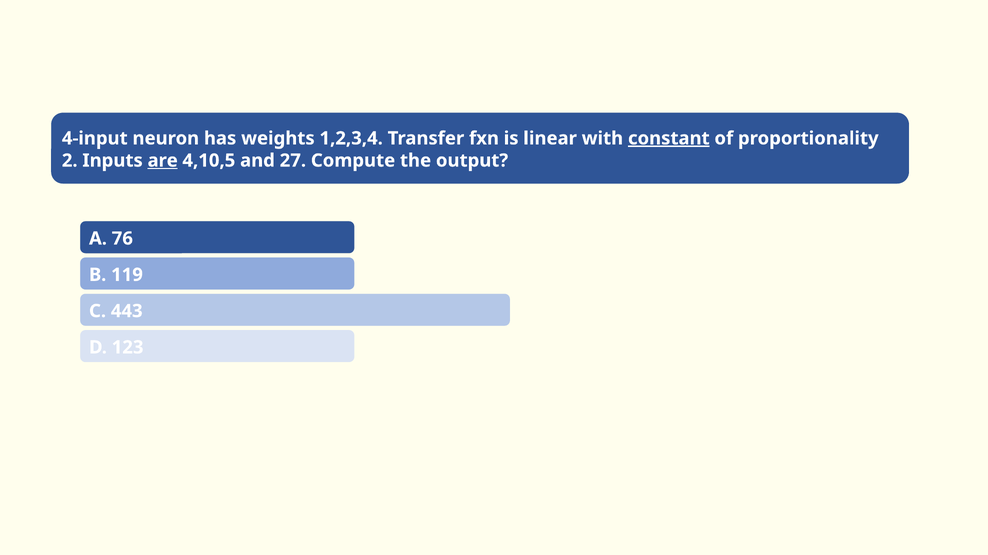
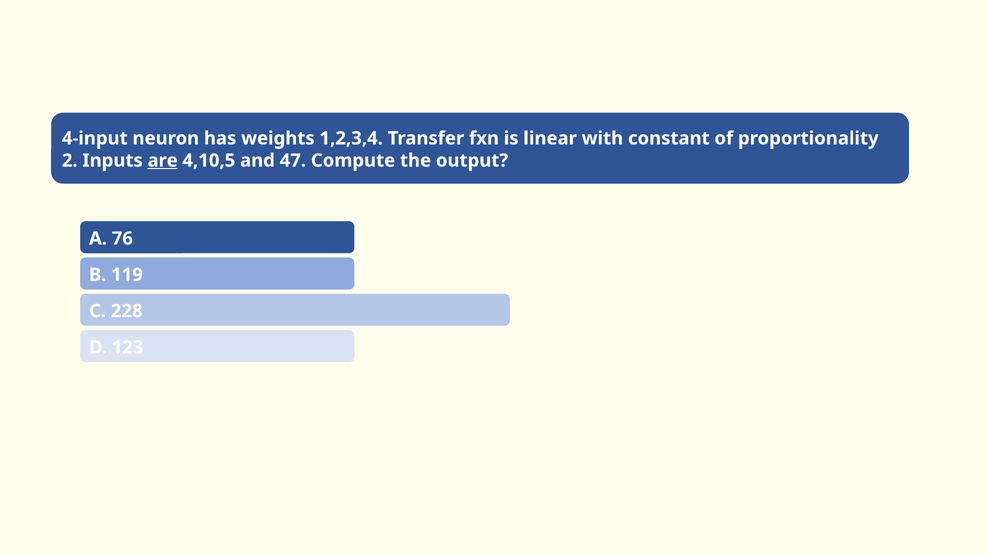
constant underline: present -> none (669, 139)
27: 27 -> 47 (293, 161)
443: 443 -> 228 (127, 311)
